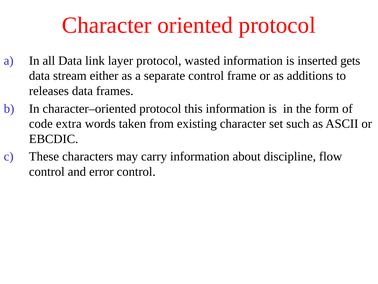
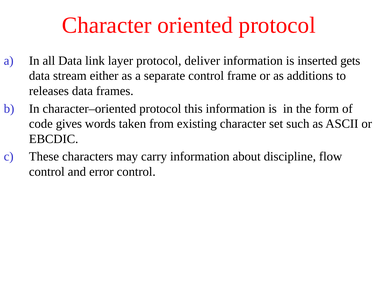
wasted: wasted -> deliver (202, 61)
extra: extra -> gives (69, 124)
